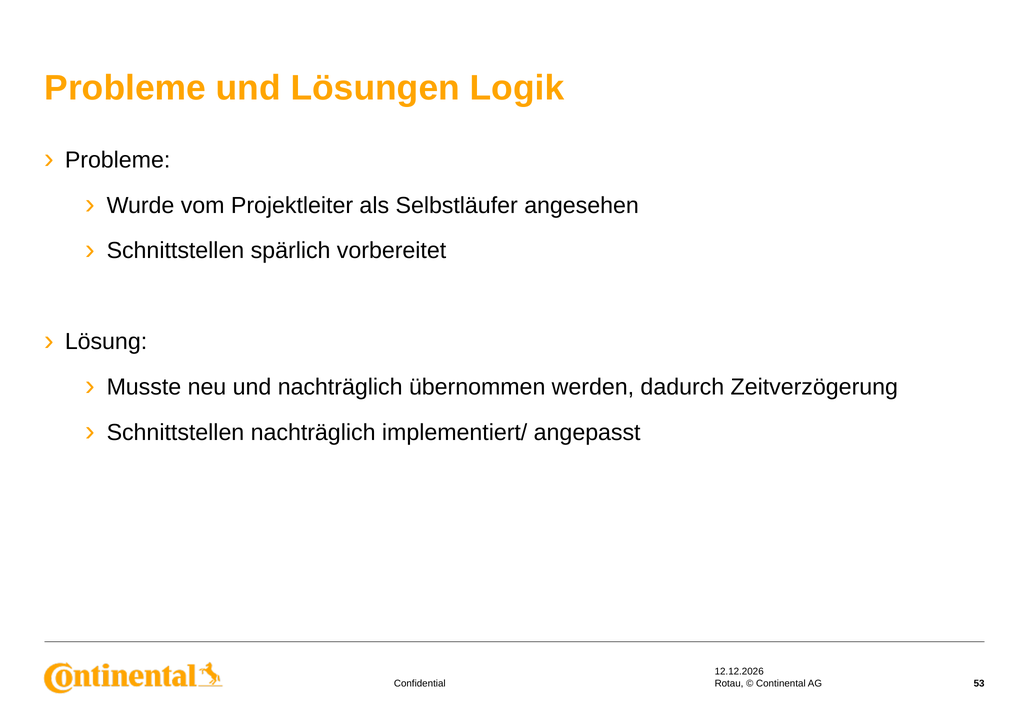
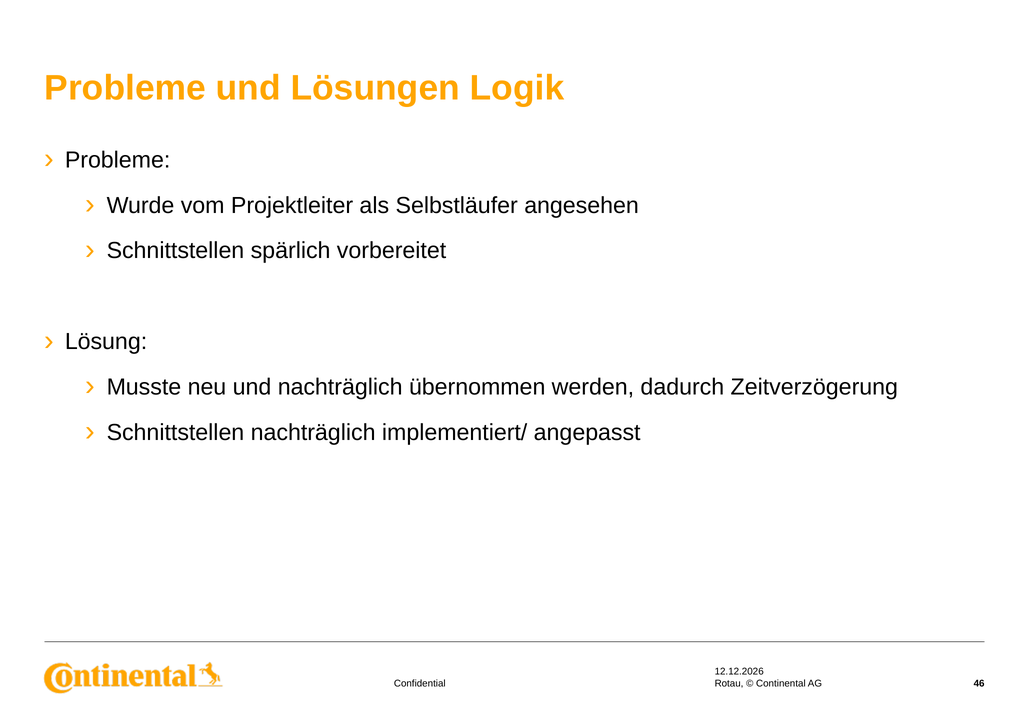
53: 53 -> 46 (979, 683)
